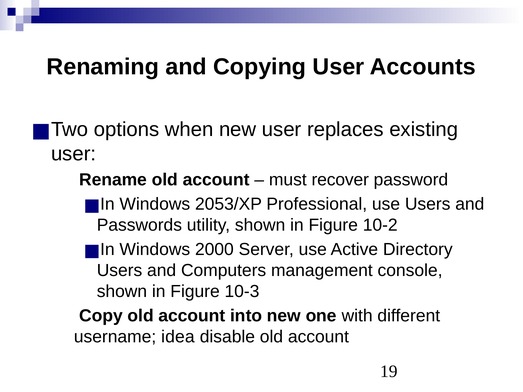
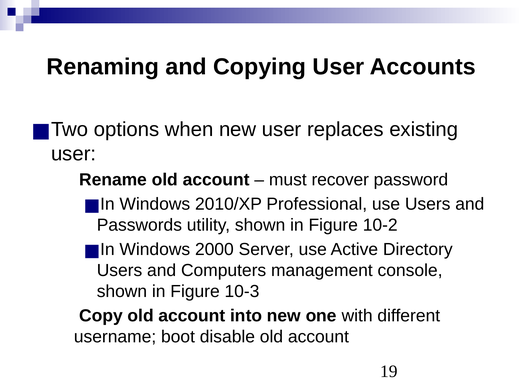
2053/XP: 2053/XP -> 2010/XP (228, 204)
idea: idea -> boot (178, 337)
